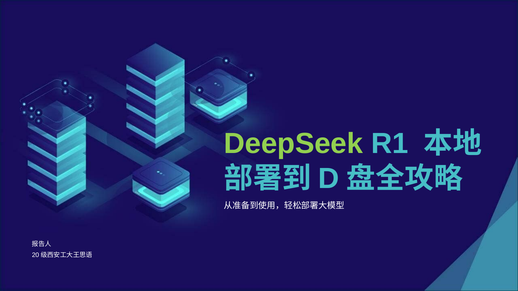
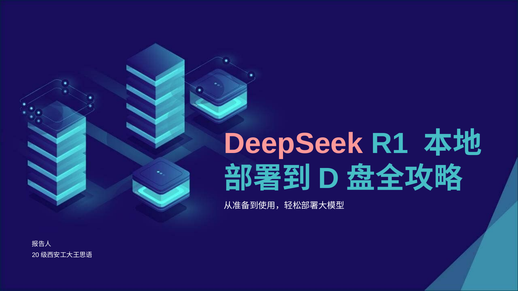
DeepSeek colour: light green -> pink (293, 144)
